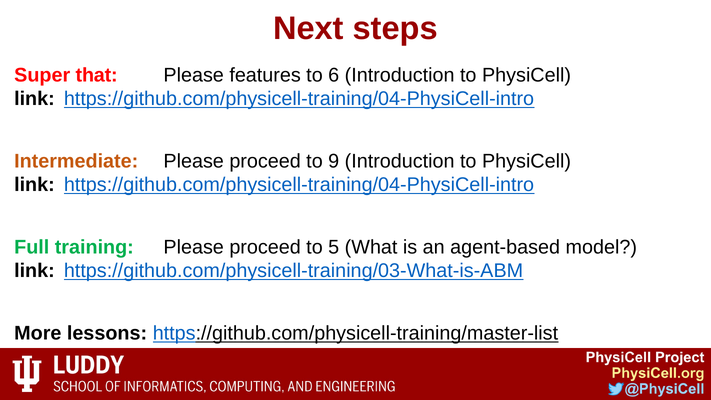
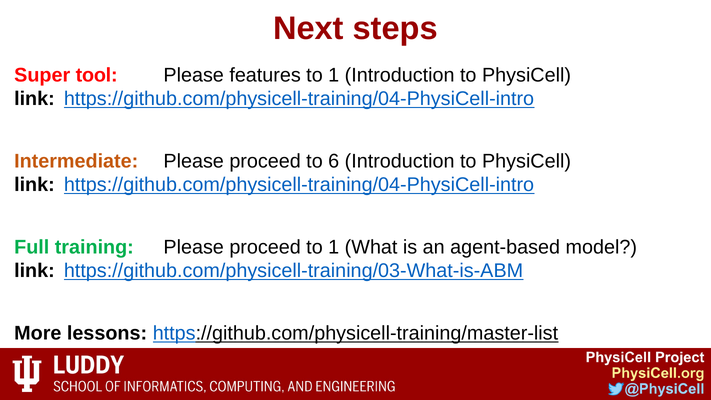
that: that -> tool (97, 75)
6: 6 -> 1 (334, 75)
9: 9 -> 6 (334, 161)
proceed to 5: 5 -> 1 (334, 247)
